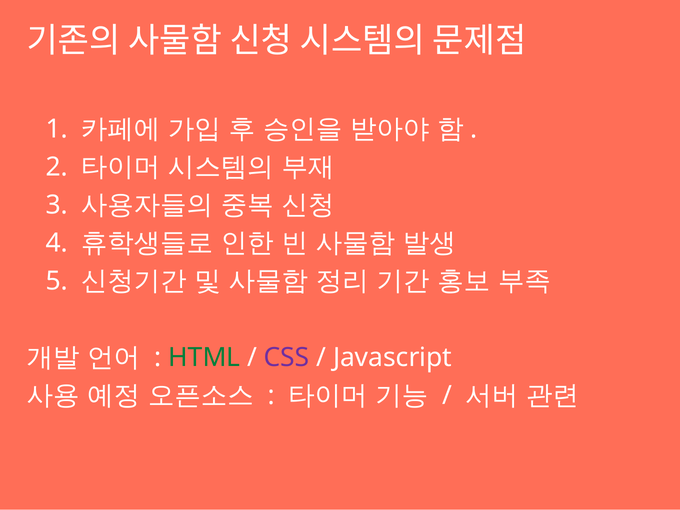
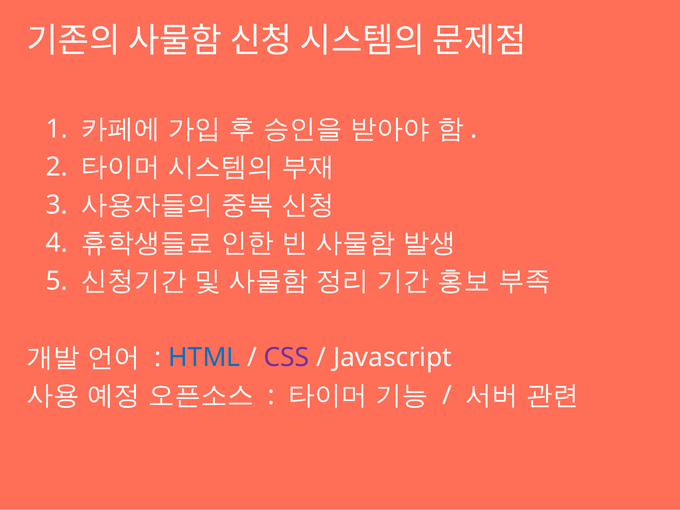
HTML colour: green -> blue (204, 357)
